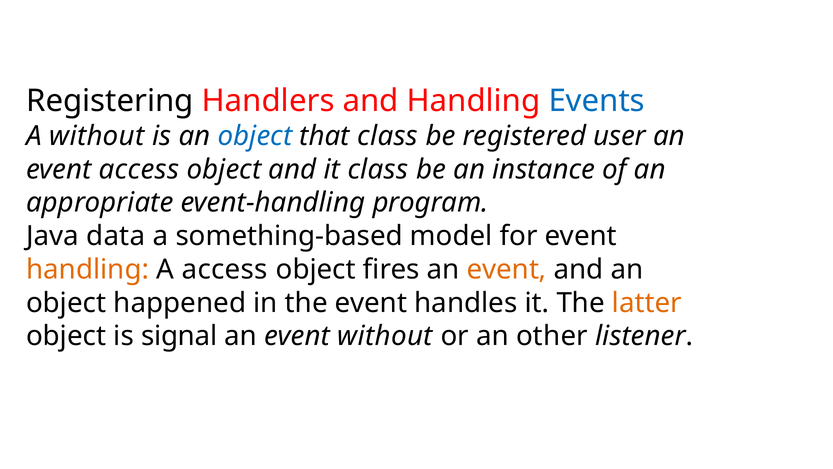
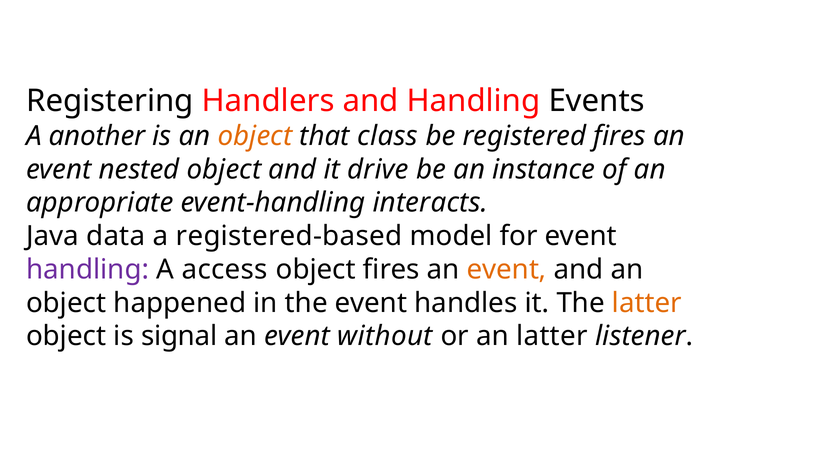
Events colour: blue -> black (597, 101)
A without: without -> another (97, 136)
object colour: blue -> orange (255, 136)
registered user: user -> fires (620, 136)
event access: access -> nested (139, 169)
it class: class -> drive (378, 169)
program: program -> interacts (430, 203)
something-based: something-based -> registered-based (289, 236)
handling colour: orange -> purple (88, 269)
an other: other -> latter (552, 336)
